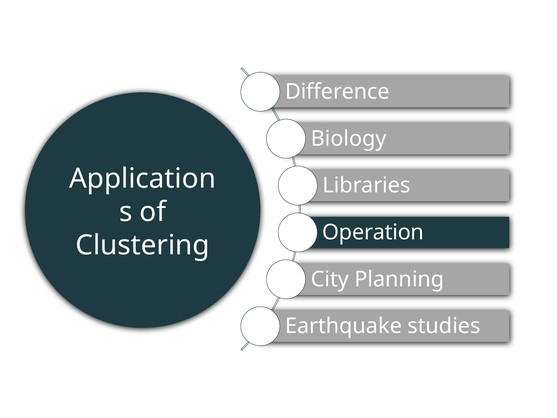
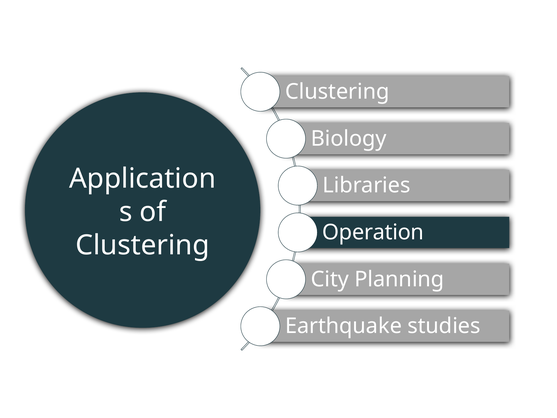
Difference: Difference -> Clustering (337, 92)
